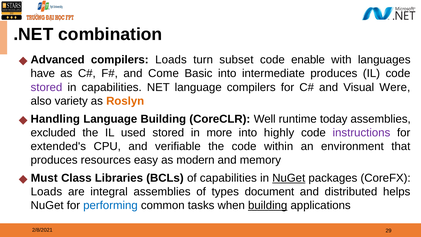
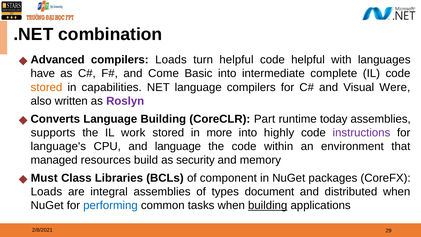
turn subset: subset -> helpful (236, 60)
code enable: enable -> helpful (308, 60)
intermediate produces: produces -> complete (334, 74)
stored colour: purple -> orange (46, 87)
variety: variety -> written (71, 101)
Roslyn colour: orange -> purple (125, 101)
Handling: Handling -> Converts (55, 119)
Well: Well -> Part (265, 119)
excluded: excluded -> supports (53, 133)
used: used -> work (133, 133)
extended's: extended's -> language's (58, 146)
and verifiable: verifiable -> language (178, 146)
produces: produces -> managed (54, 160)
easy: easy -> build (146, 160)
modern: modern -> security (195, 160)
of capabilities: capabilities -> component (228, 178)
NuGet underline: present -> none (289, 178)
distributed helps: helps -> when (397, 192)
